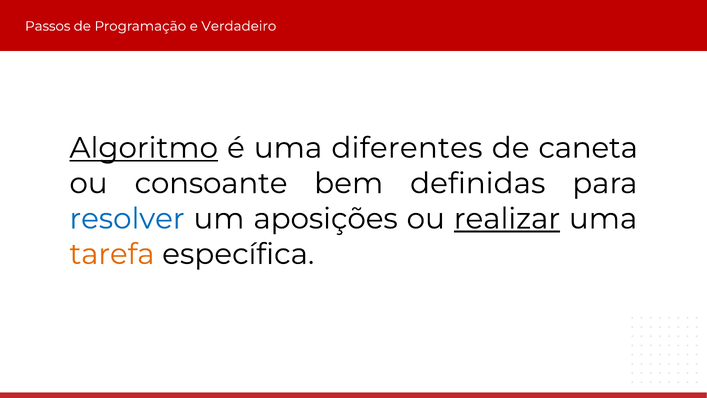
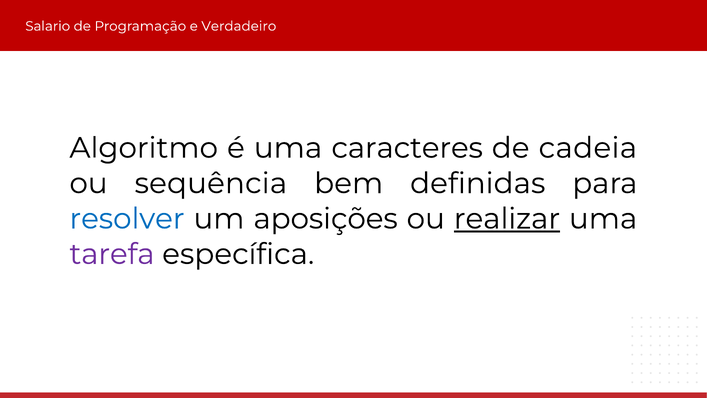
Passos: Passos -> Salario (48, 26)
Algoritmo underline: present -> none (144, 148)
diferentes: diferentes -> caracteres (407, 148)
caneta: caneta -> cadeia (588, 148)
consoante: consoante -> sequência (211, 183)
tarefa colour: orange -> purple (112, 254)
